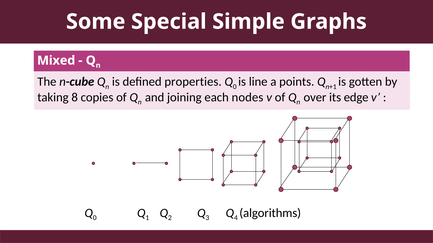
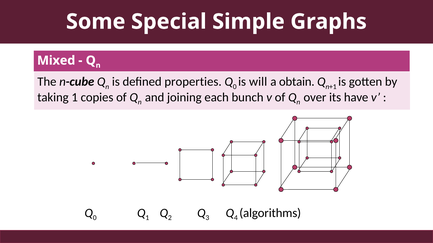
line: line -> will (258, 82)
points: points -> obtain (297, 82)
taking 8: 8 -> 1 (75, 97)
nodes: nodes -> bunch (248, 97)
edge: edge -> have (356, 97)
